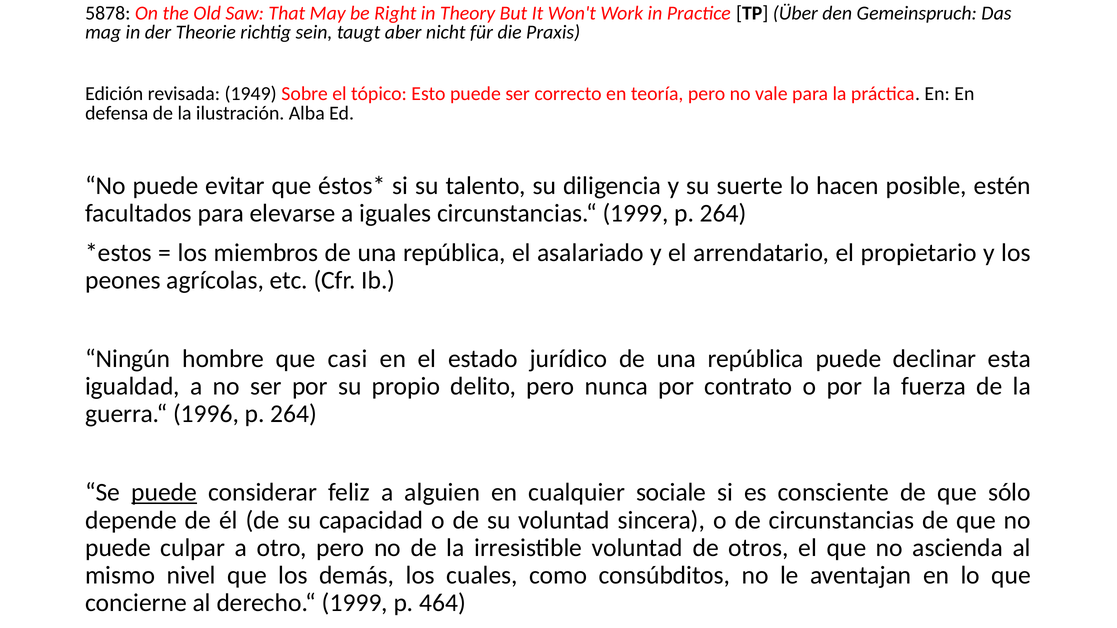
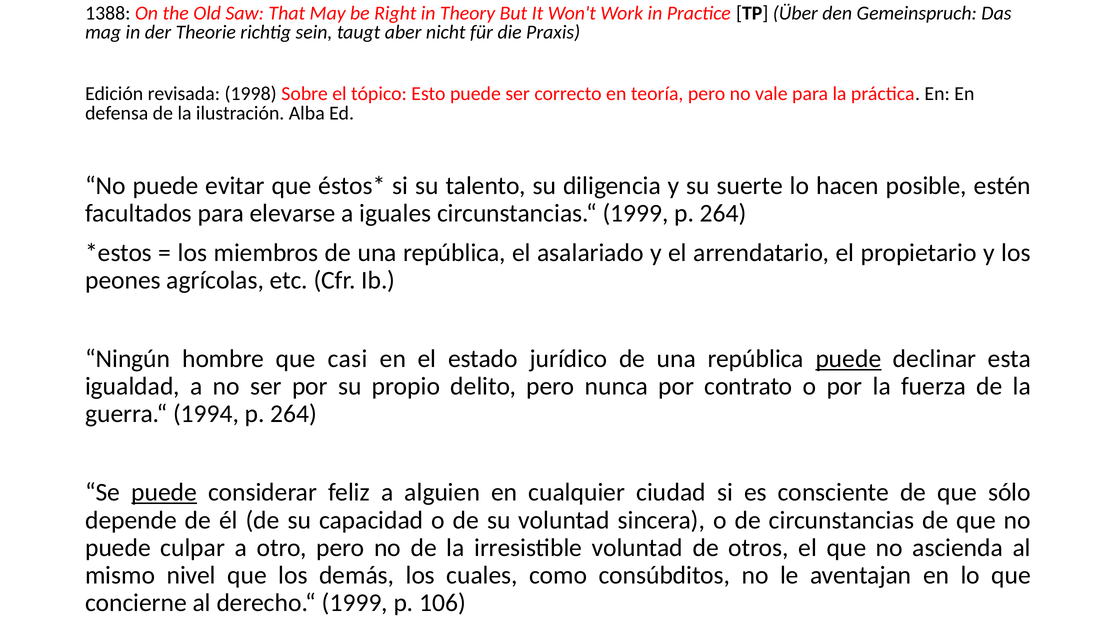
5878: 5878 -> 1388 (108, 13)
1949: 1949 -> 1998 (251, 94)
puede underline: none -> present (848, 359)
1996: 1996 -> 1994 (206, 414)
sociale: sociale -> ciudad (671, 493)
464: 464 -> 106 (442, 603)
